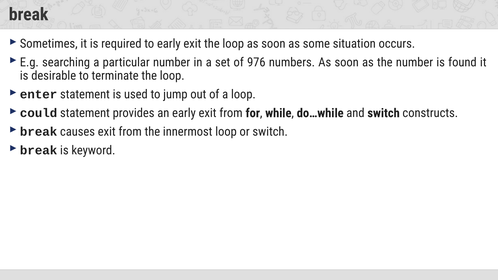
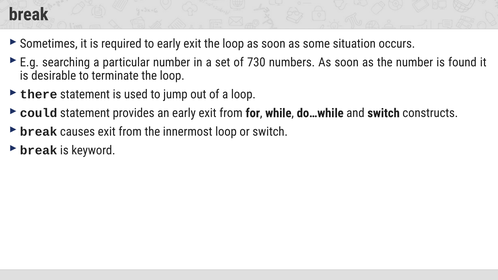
976: 976 -> 730 (256, 62)
enter: enter -> there (39, 94)
